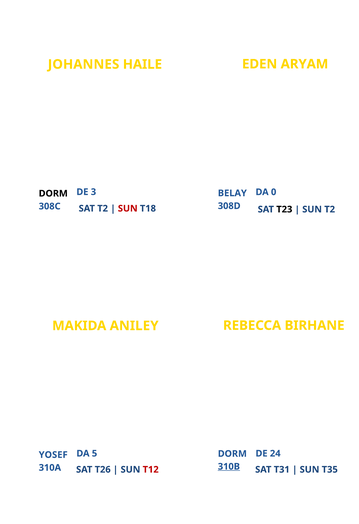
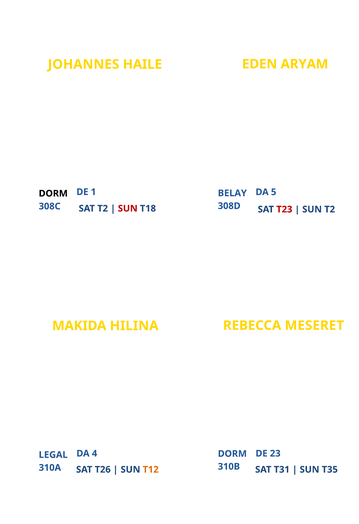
3: 3 -> 1 (93, 192)
0: 0 -> 5 (274, 192)
T23 colour: black -> red (284, 209)
BIRHANE: BIRHANE -> MESERET (314, 326)
ANILEY: ANILEY -> HILINA (134, 326)
5: 5 -> 4 (95, 454)
24: 24 -> 23 (275, 454)
YOSEF: YOSEF -> LEGAL (53, 455)
310B underline: present -> none (229, 467)
T12 colour: red -> orange (151, 470)
